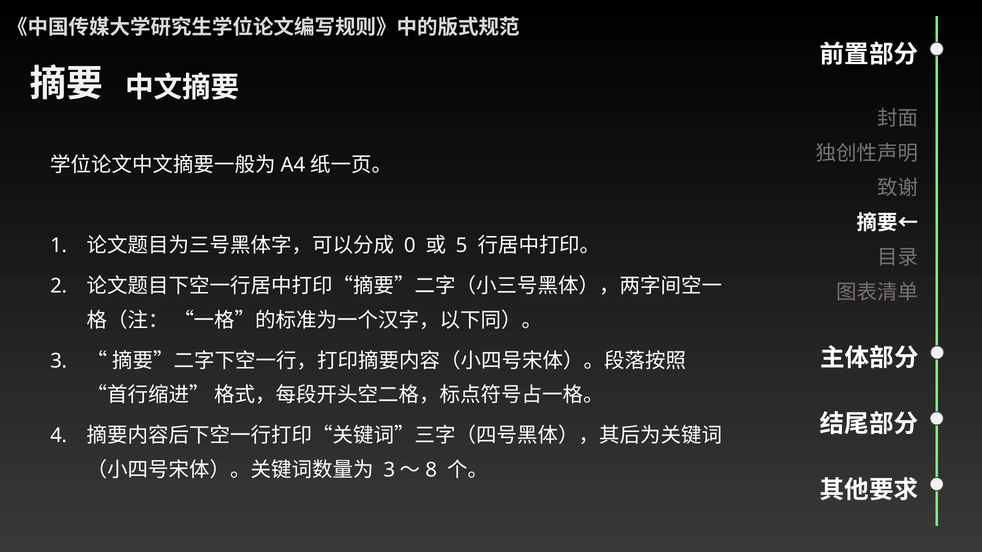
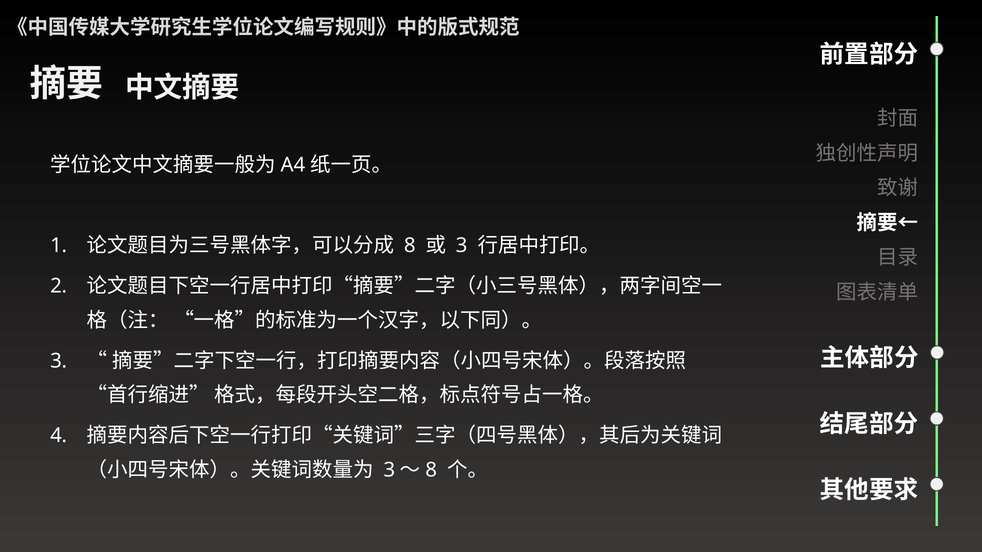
0: 0 -> 8 (410, 246)
5: 5 -> 3 (462, 246)
